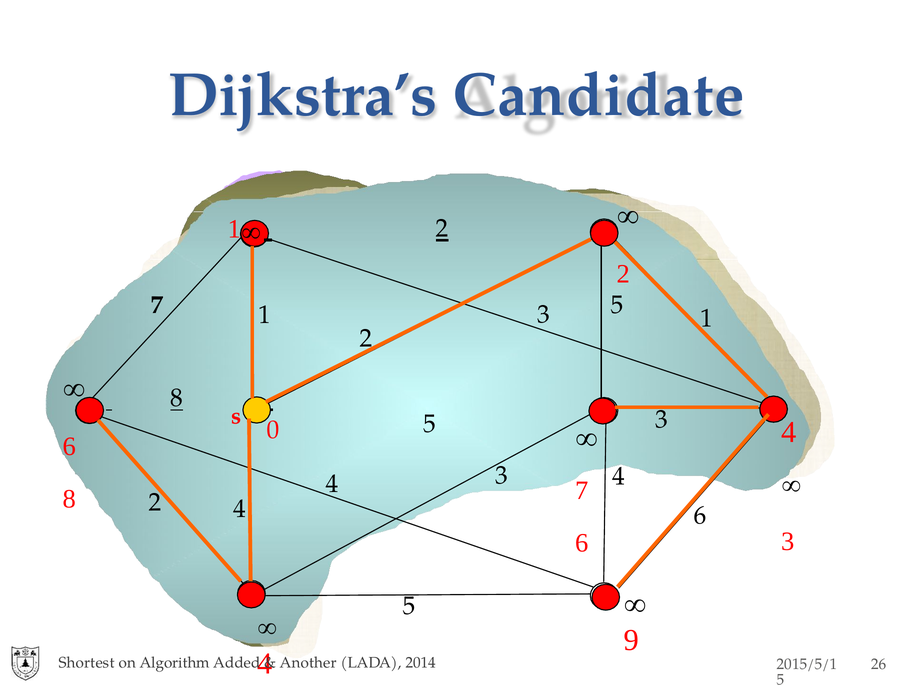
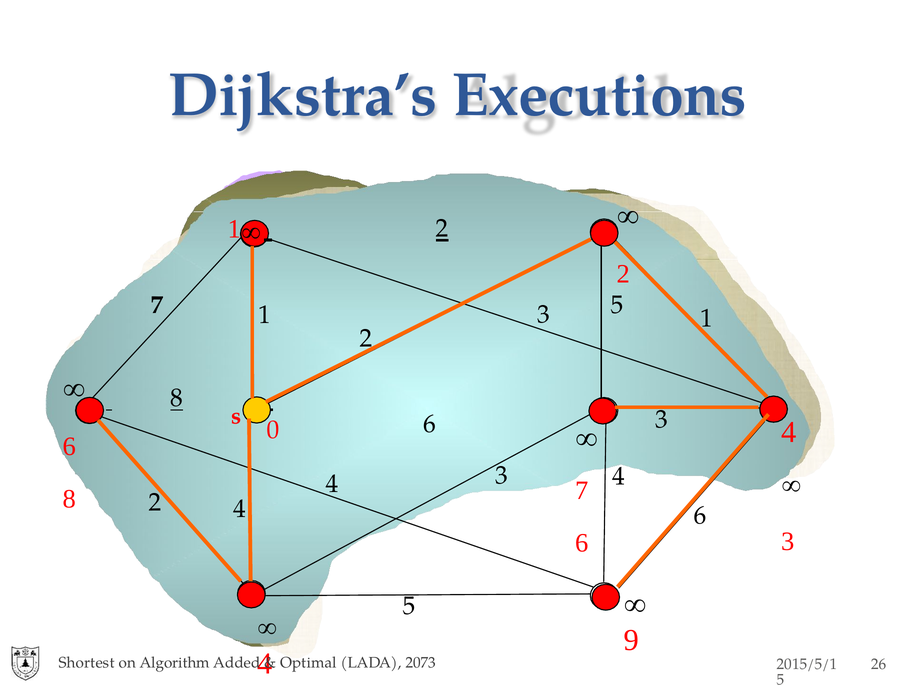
Candidate: Candidate -> Executions (599, 95)
5: 5 -> 6 (430, 424)
Another: Another -> Optimal (308, 663)
2014: 2014 -> 2073 (421, 663)
